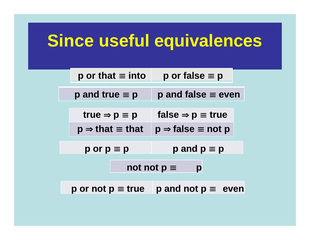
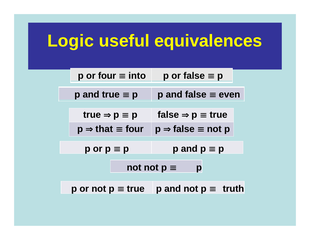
Since: Since -> Logic (71, 41)
or that: that -> four (107, 76)
that: that -> four (135, 129)
even: even -> truth (233, 188)
